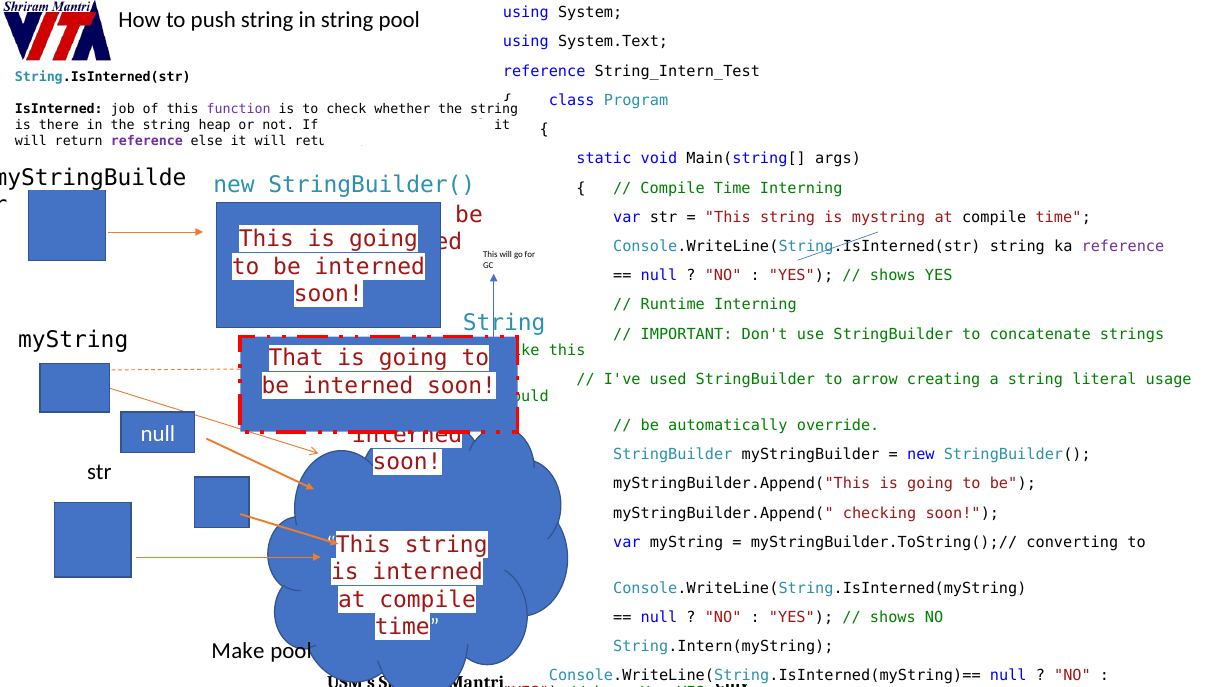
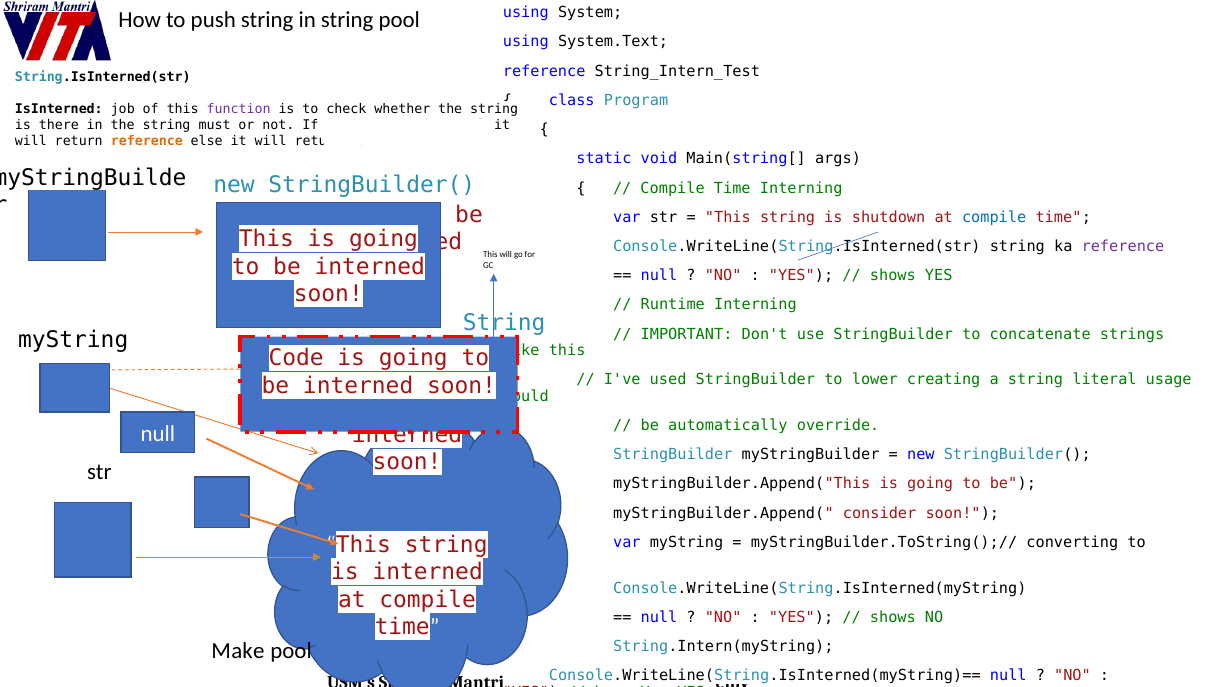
heap: heap -> must (215, 125)
reference colour: purple -> orange (147, 142)
is mystring: mystring -> shutdown (889, 217)
compile colour: black -> blue (994, 217)
That: That -> Code (296, 358)
arrow: arrow -> lower (875, 380)
checking: checking -> consider (880, 513)
